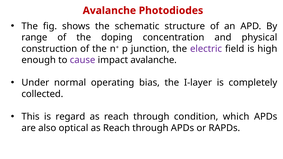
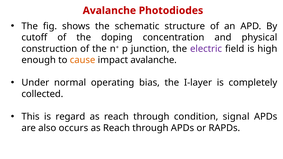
range: range -> cutoff (34, 37)
cause colour: purple -> orange (83, 60)
which: which -> signal (236, 117)
optical: optical -> occurs (73, 128)
